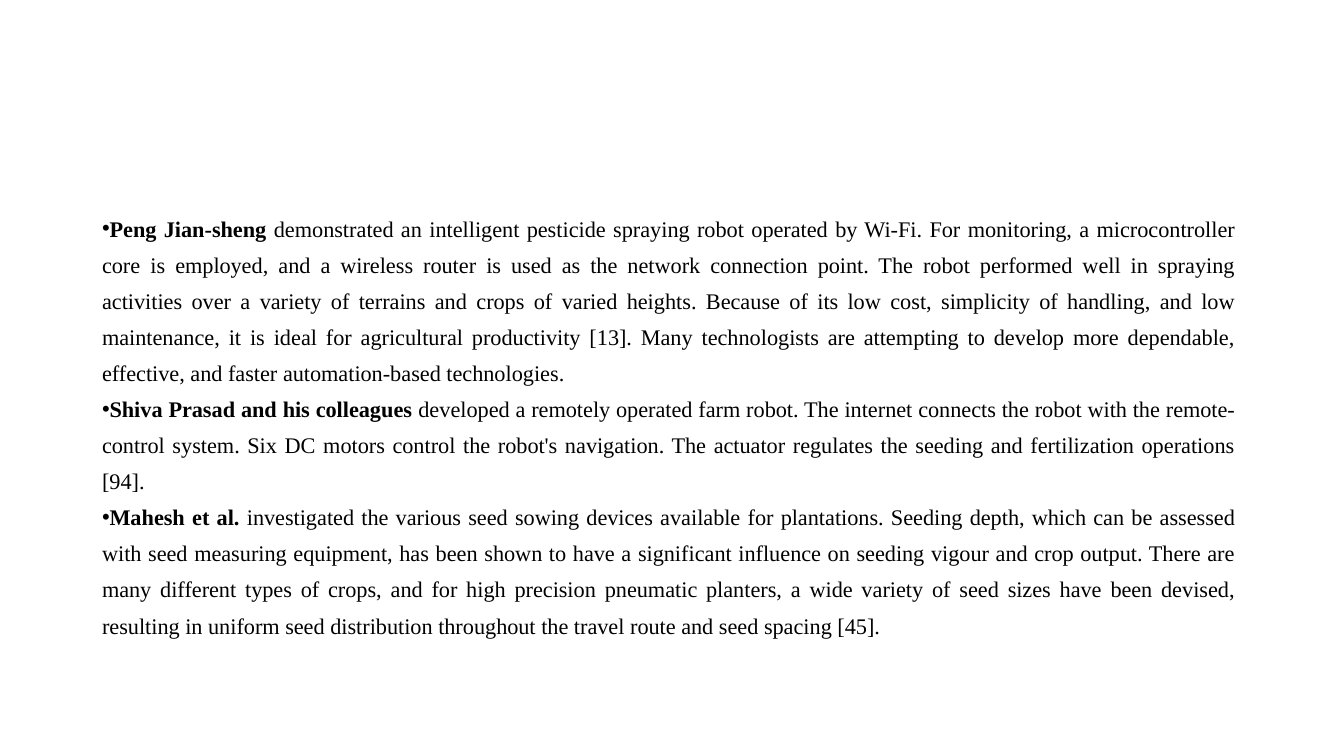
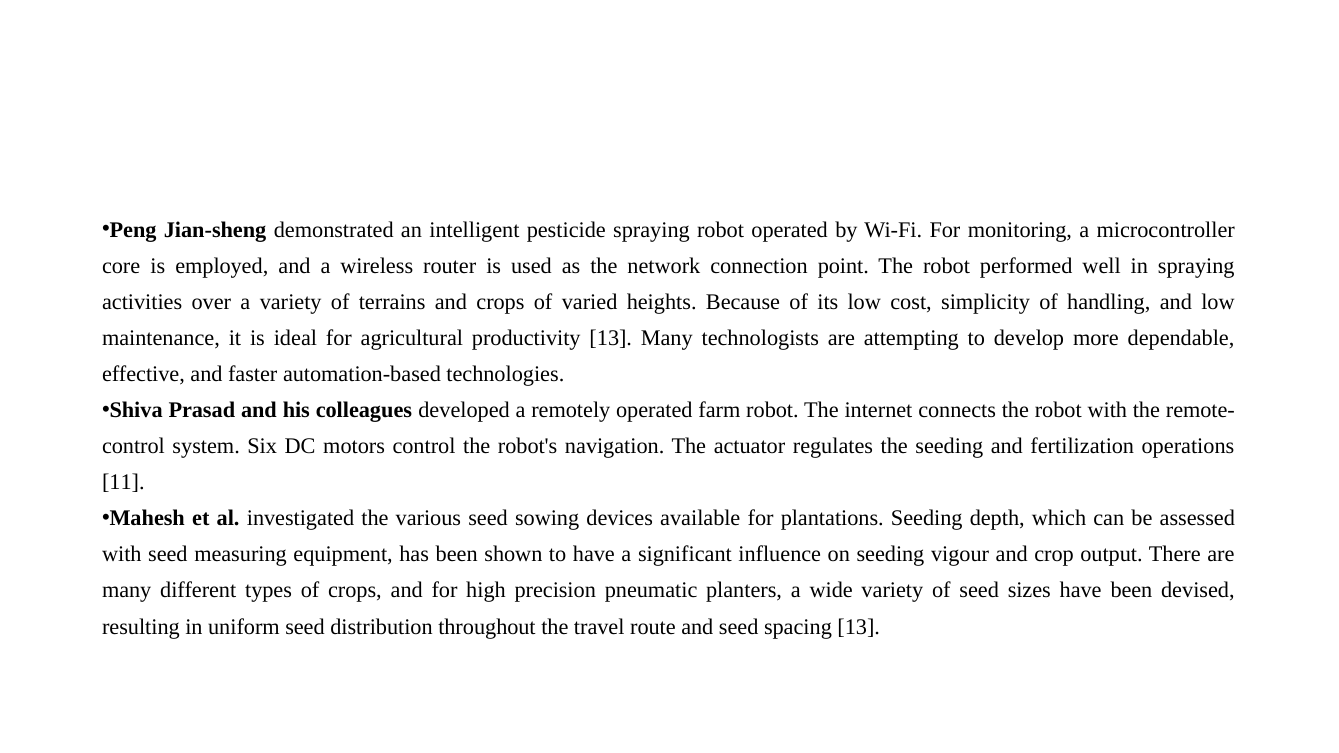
94: 94 -> 11 (123, 482)
spacing 45: 45 -> 13 (859, 627)
